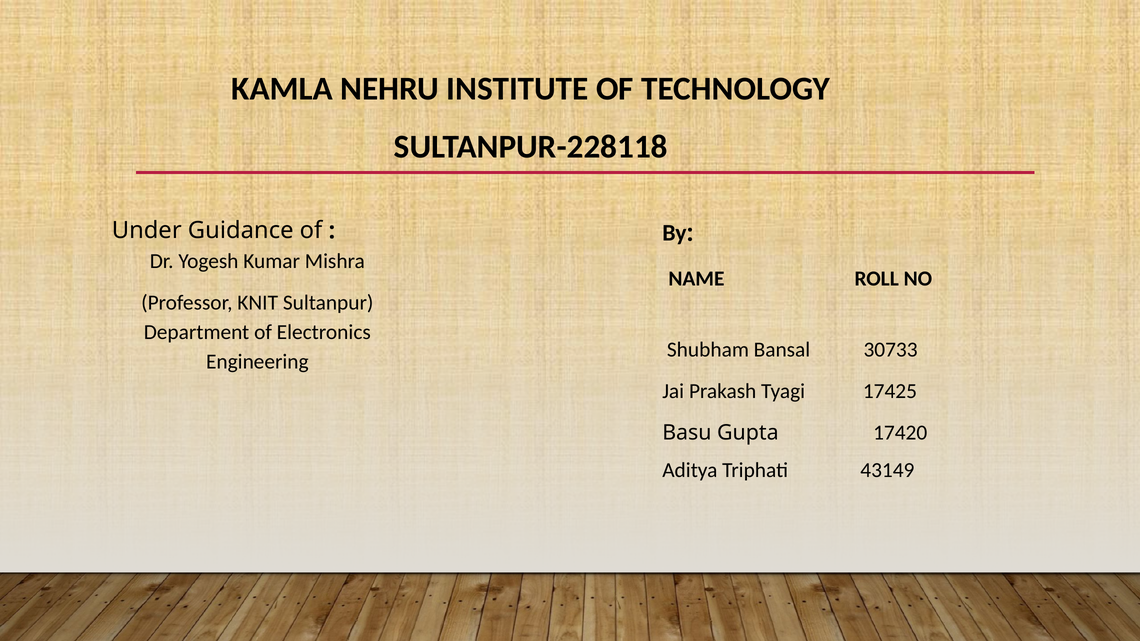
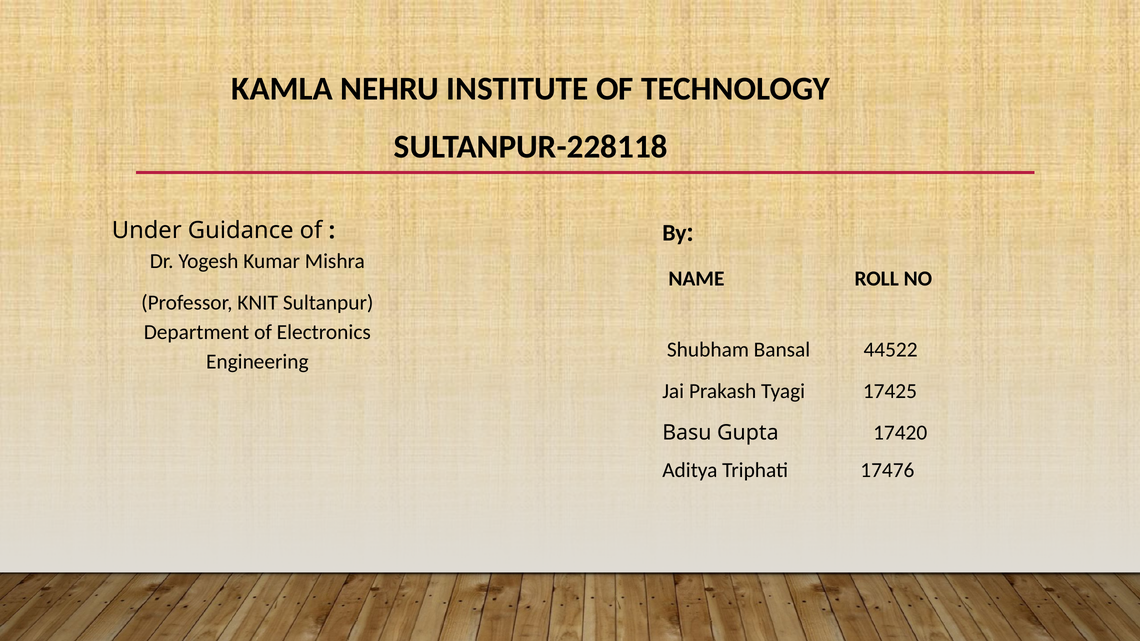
30733: 30733 -> 44522 (891, 350)
43149: 43149 -> 17476 (887, 470)
